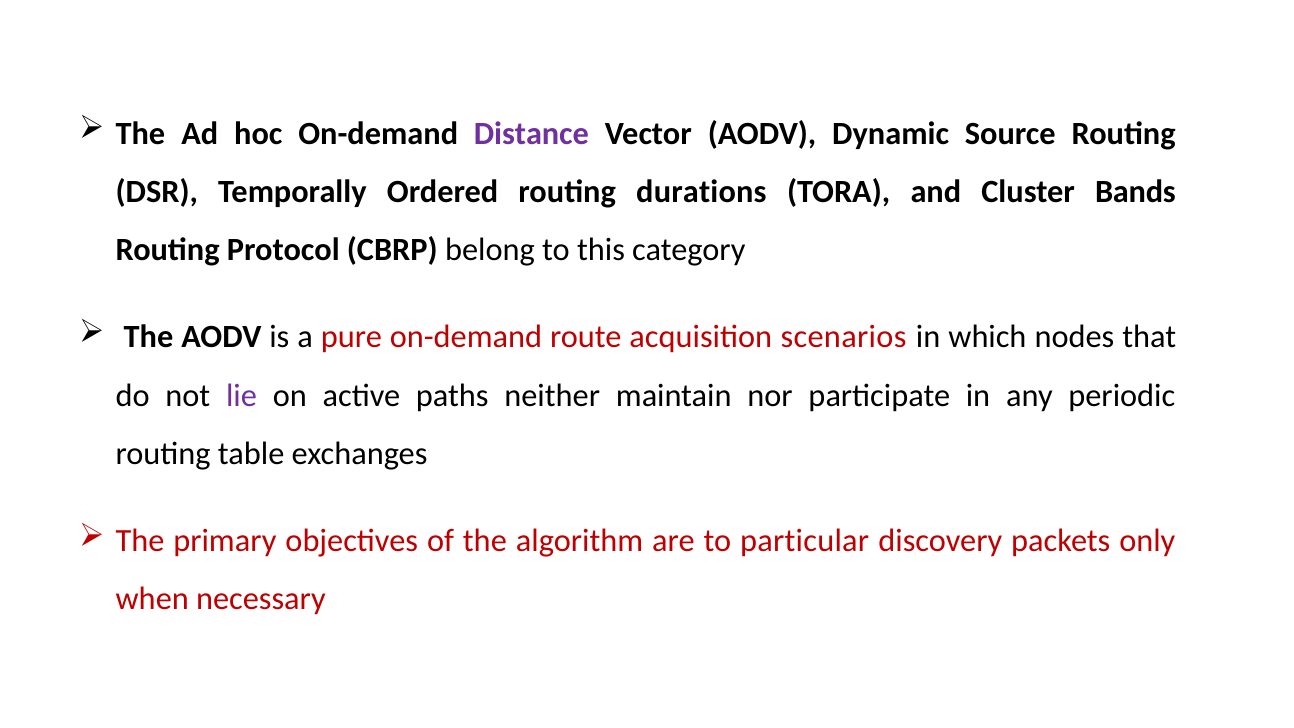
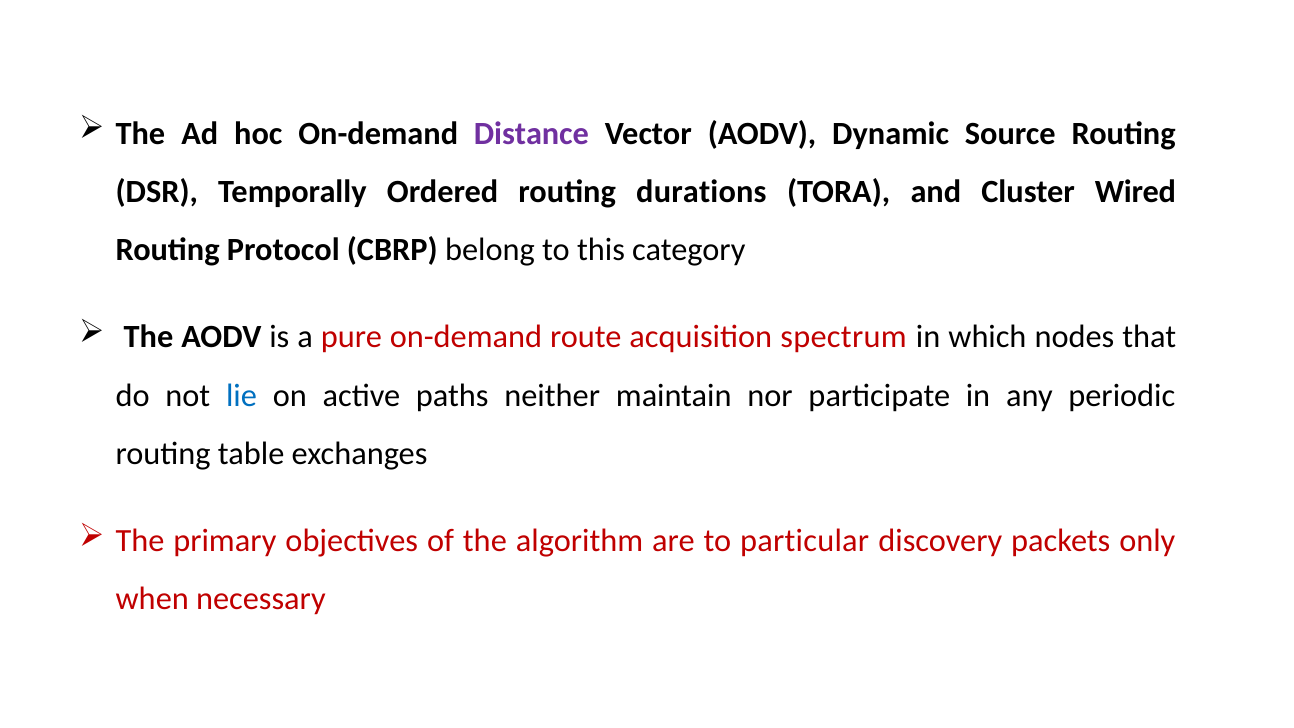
Bands: Bands -> Wired (1135, 192)
scenarios: scenarios -> spectrum (844, 337)
lie colour: purple -> blue (242, 395)
